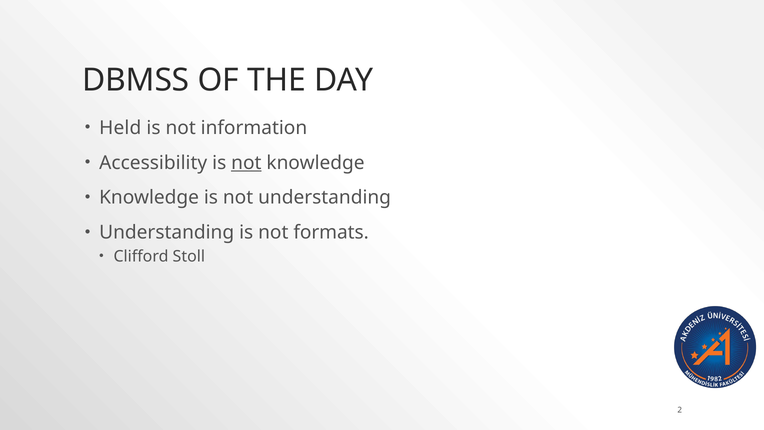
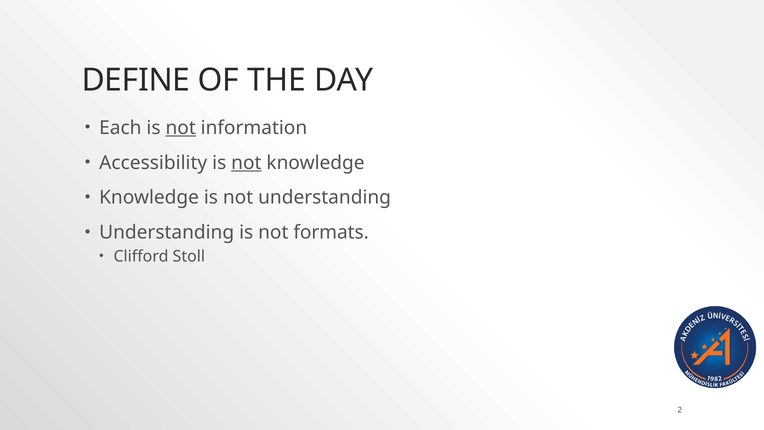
DBMSS: DBMSS -> DEFINE (136, 80)
Held: Held -> Each (120, 128)
not underline: none -> present (181, 128)
